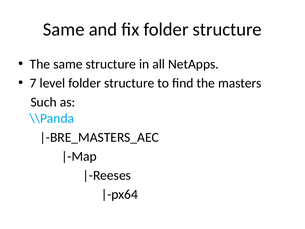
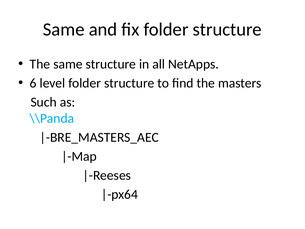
7: 7 -> 6 (33, 83)
